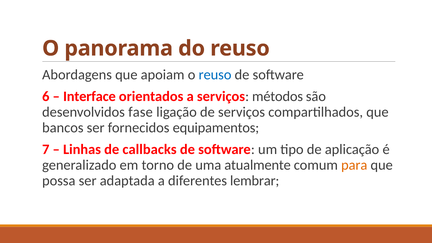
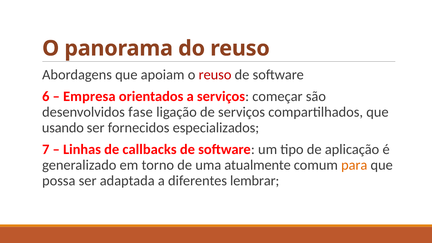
reuso colour: blue -> red (215, 75)
Interface: Interface -> Empresa (89, 97)
métodos: métodos -> começar (277, 97)
bancos: bancos -> usando (63, 128)
equipamentos: equipamentos -> especializados (216, 128)
